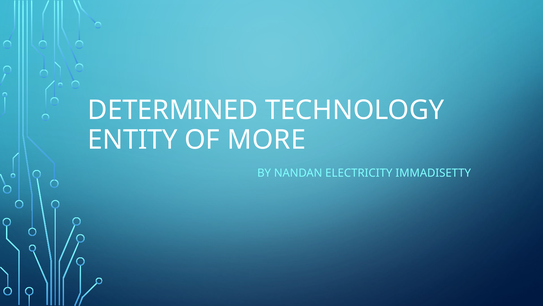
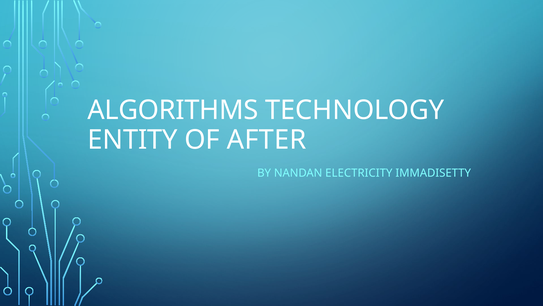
DETERMINED: DETERMINED -> ALGORITHMS (173, 110)
MORE: MORE -> AFTER (266, 139)
